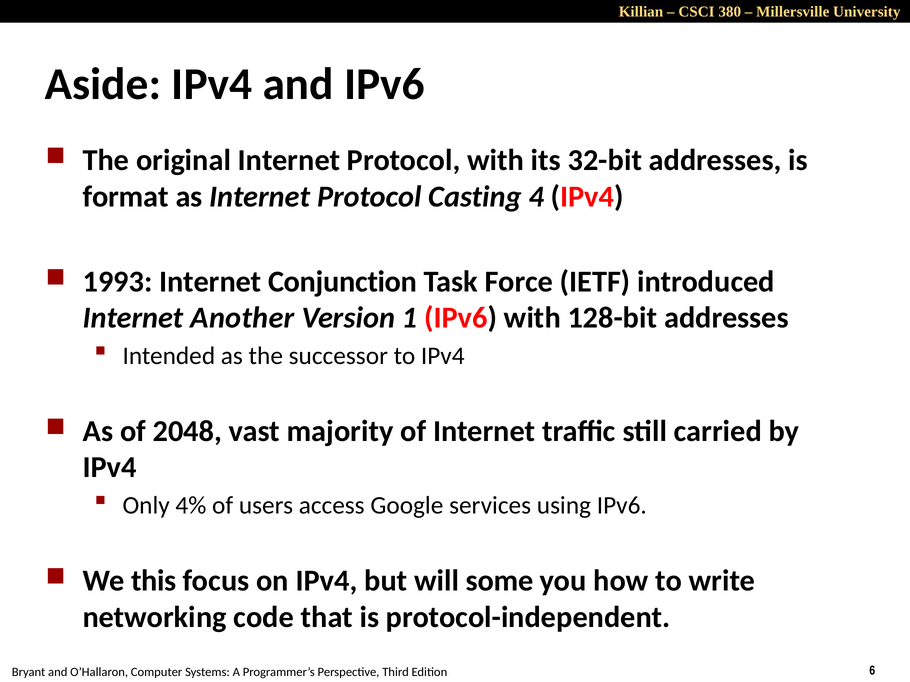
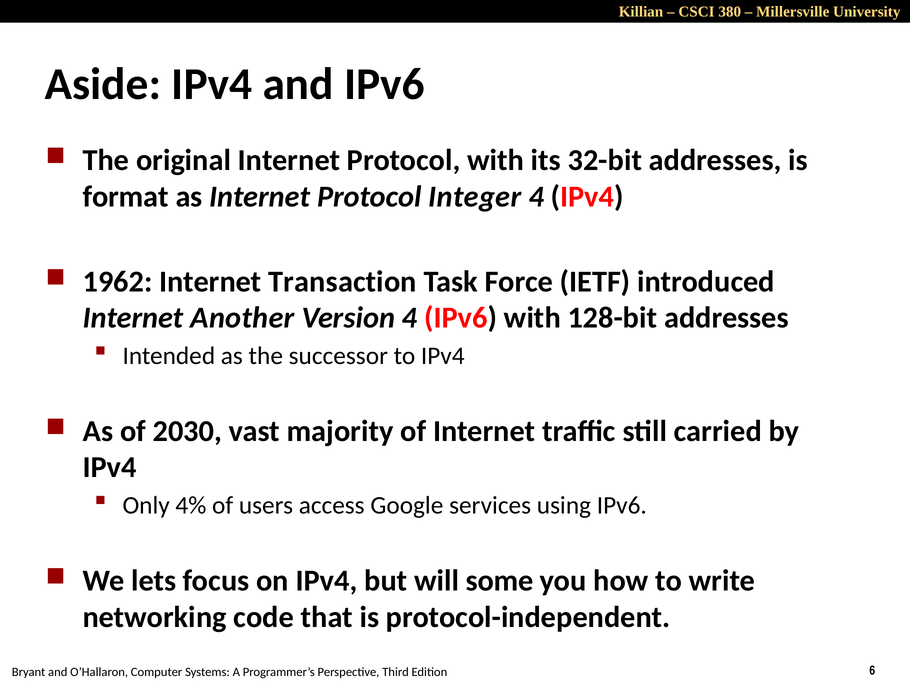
Casting: Casting -> Integer (475, 197)
1993: 1993 -> 1962 (118, 282)
Conjunction: Conjunction -> Transaction (343, 282)
Version 1: 1 -> 4 (410, 318)
2048: 2048 -> 2030 (187, 431)
this: this -> lets (154, 581)
